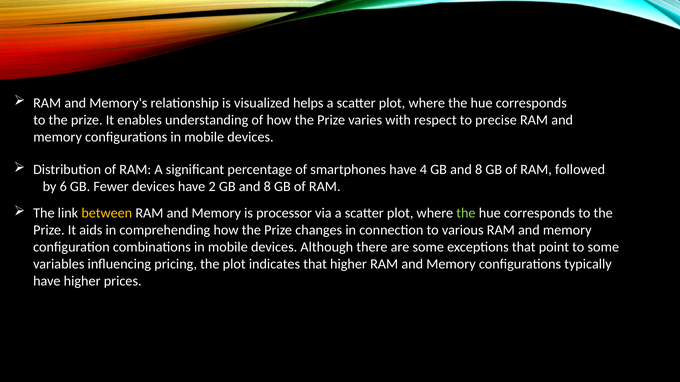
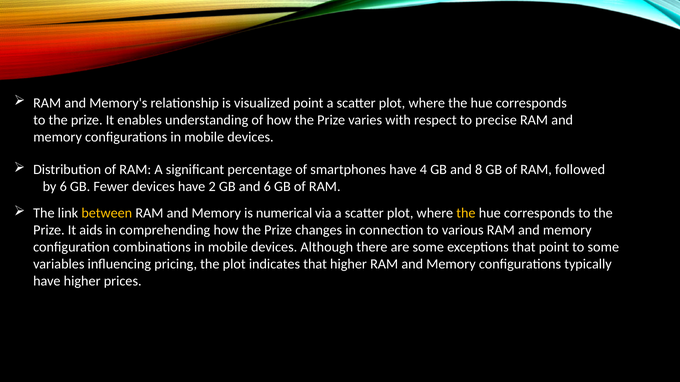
visualized helps: helps -> point (308, 103)
2 GB and 8: 8 -> 6 (267, 187)
processor: processor -> numerical (284, 214)
the colour: light green -> yellow (466, 214)
